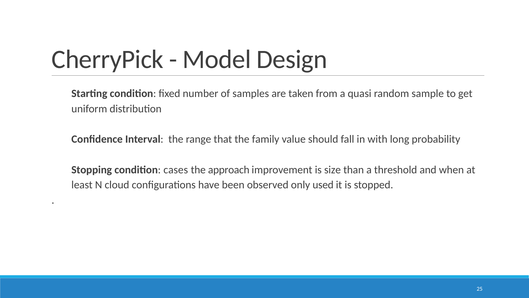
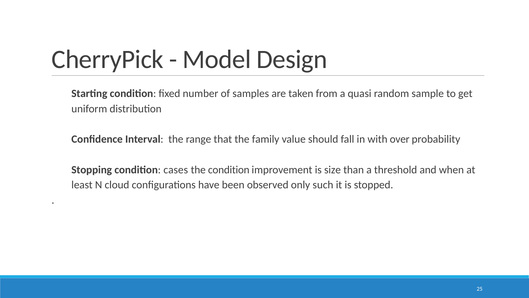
long: long -> over (400, 139)
the approach: approach -> condition (229, 169)
used: used -> such (323, 185)
